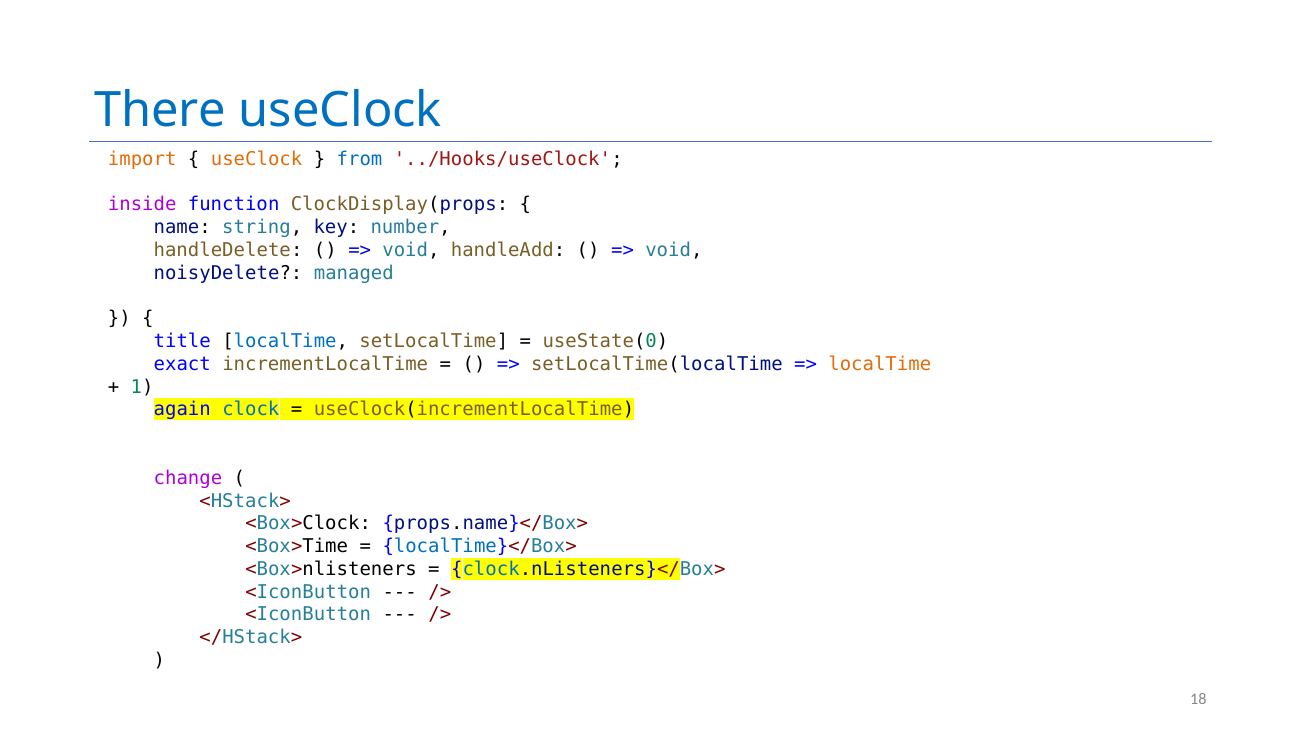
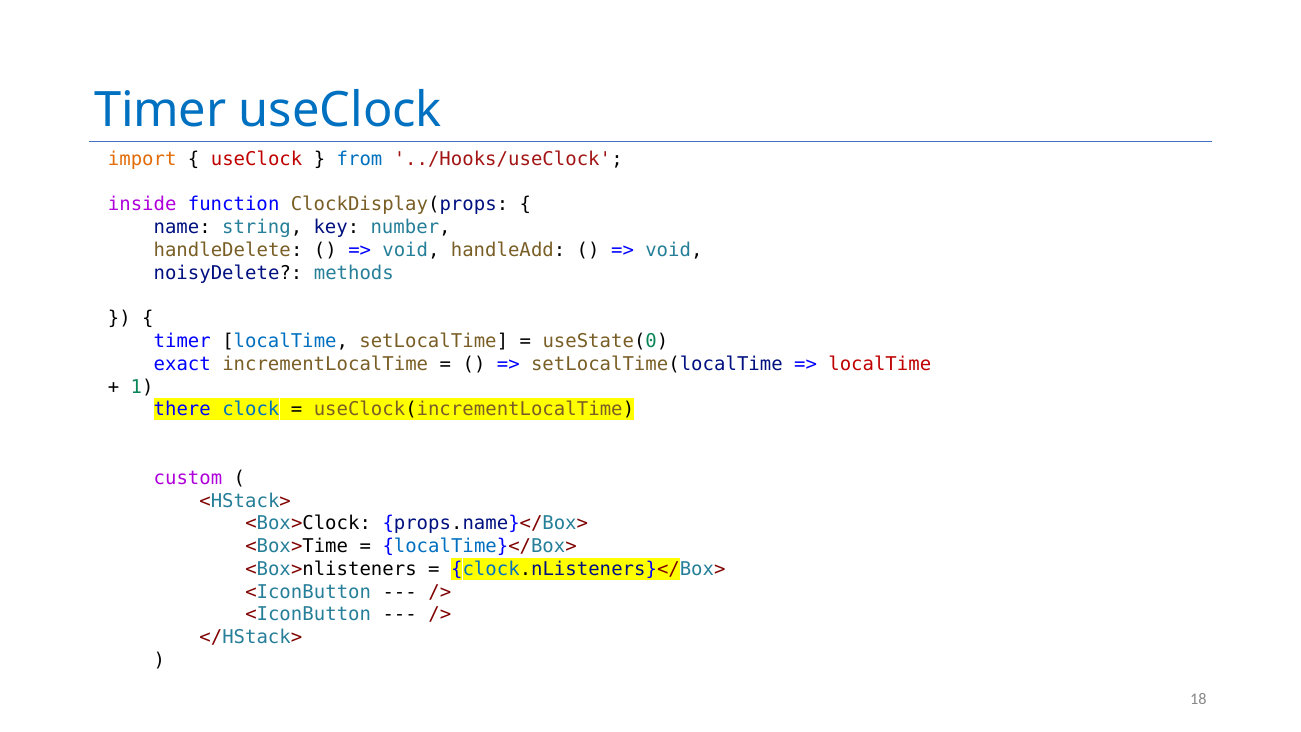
There: There -> Timer (160, 110)
useClock colour: orange -> red (257, 159)
managed: managed -> methods (354, 273)
title: title -> timer (182, 341)
localTime colour: orange -> red (880, 364)
again: again -> there (182, 410)
change: change -> custom (188, 478)
